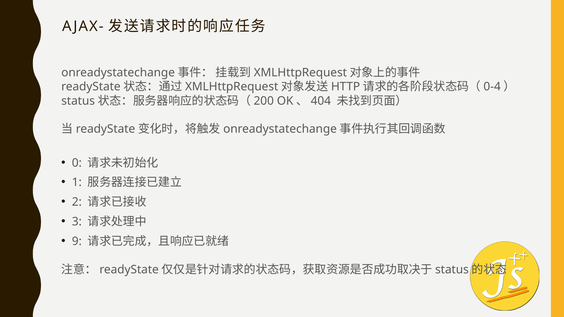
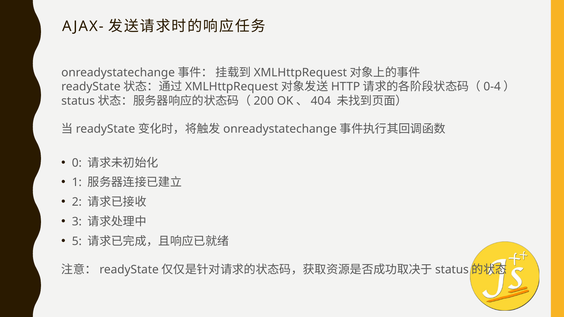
9: 9 -> 5 (77, 241)
